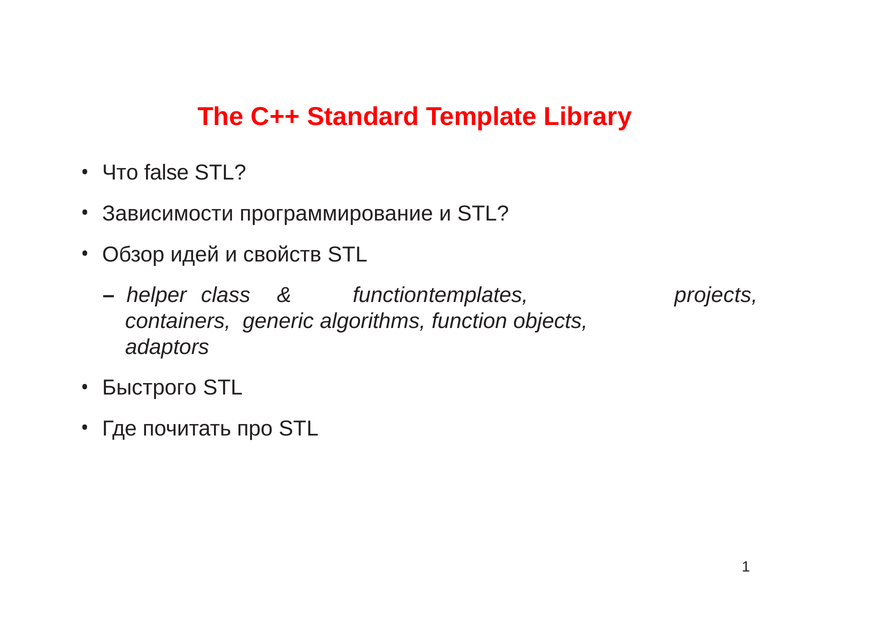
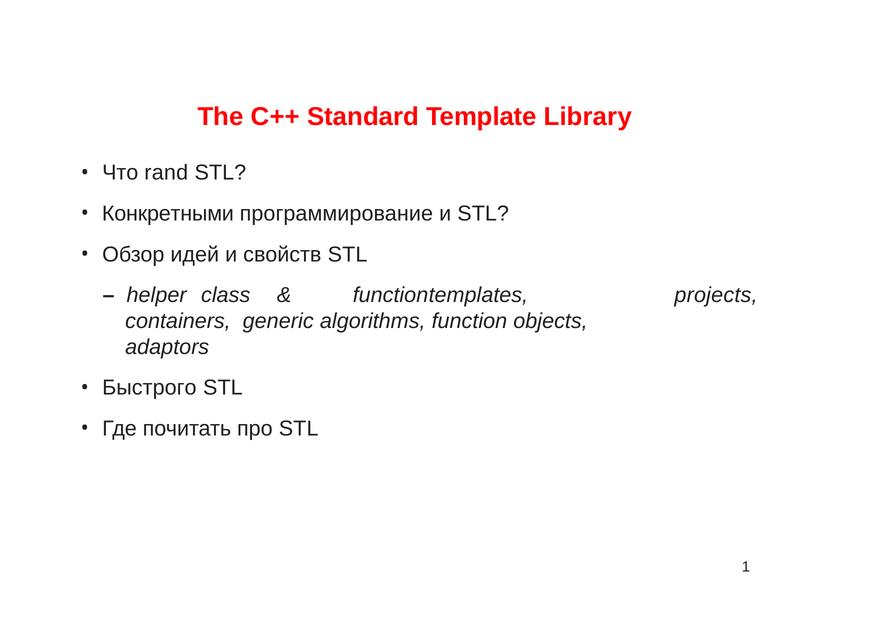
false: false -> rand (166, 173)
Зависимости: Зависимости -> Конкретными (168, 213)
